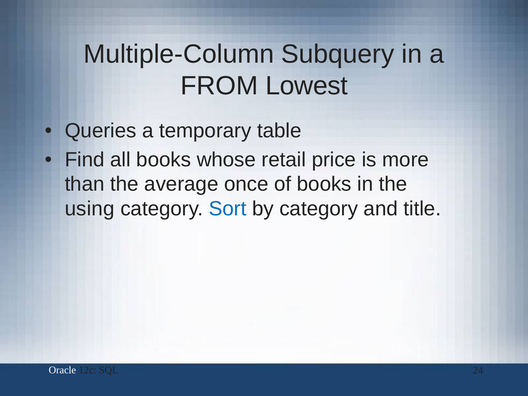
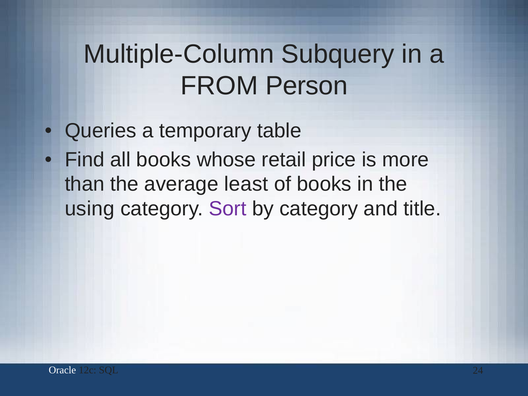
Lowest: Lowest -> Person (307, 86)
once: once -> least (246, 184)
Sort colour: blue -> purple (228, 209)
